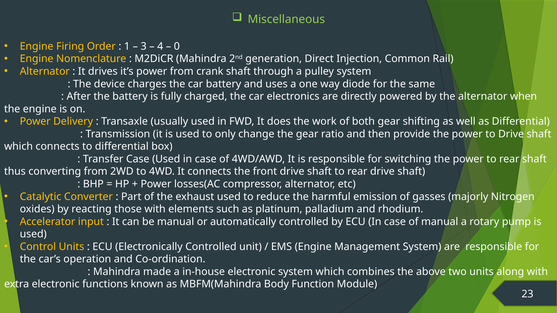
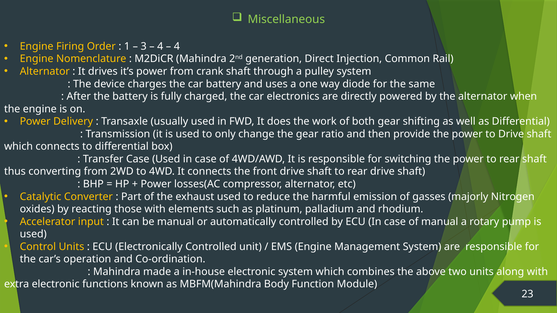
0: 0 -> 4 (177, 46)
